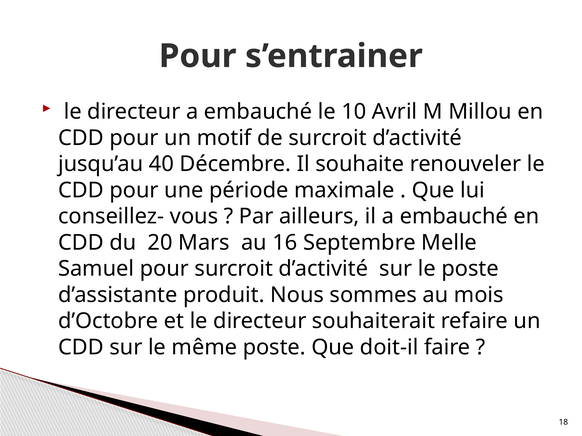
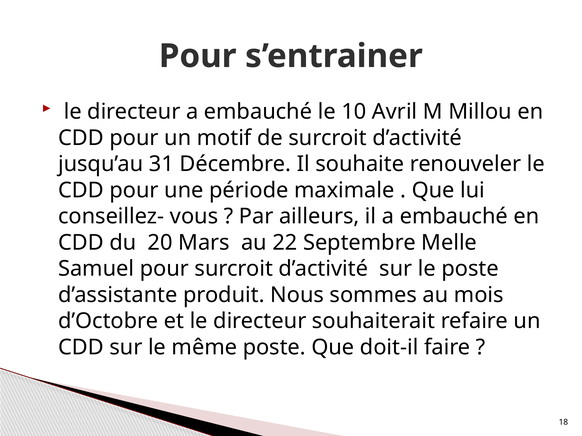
40: 40 -> 31 (161, 164)
16: 16 -> 22 (285, 243)
